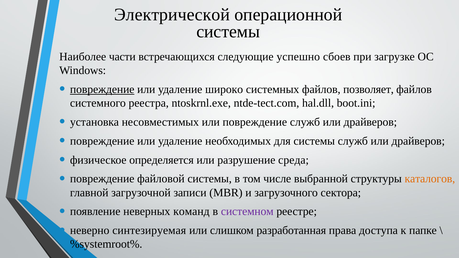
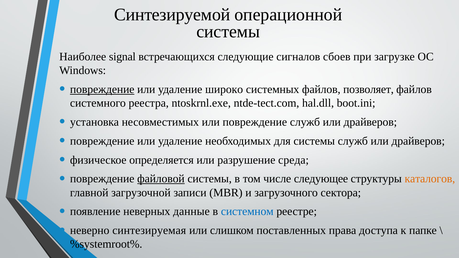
Электрической: Электрической -> Синтезируемой (172, 15)
части: части -> signal (122, 57)
успешно: успешно -> сигналов (298, 57)
файловой underline: none -> present (161, 179)
выбранной: выбранной -> следующее (321, 179)
команд: команд -> данные (191, 212)
системном colour: purple -> blue (247, 212)
разработанная: разработанная -> поставленных (291, 231)
